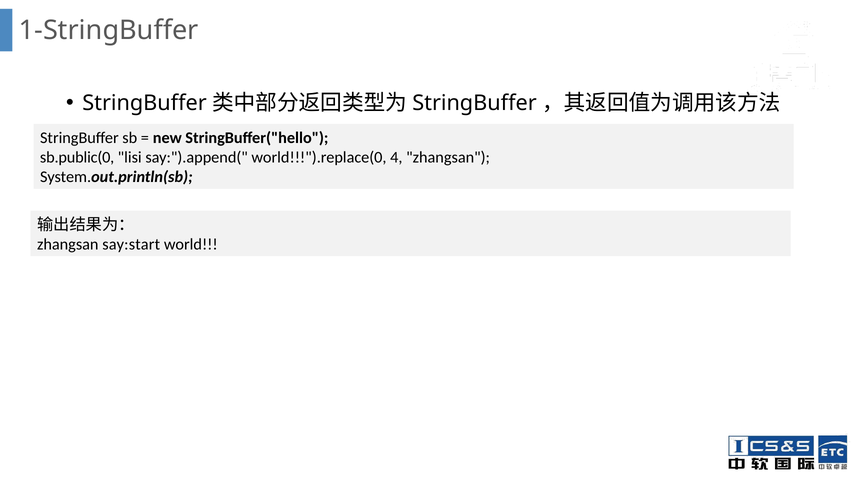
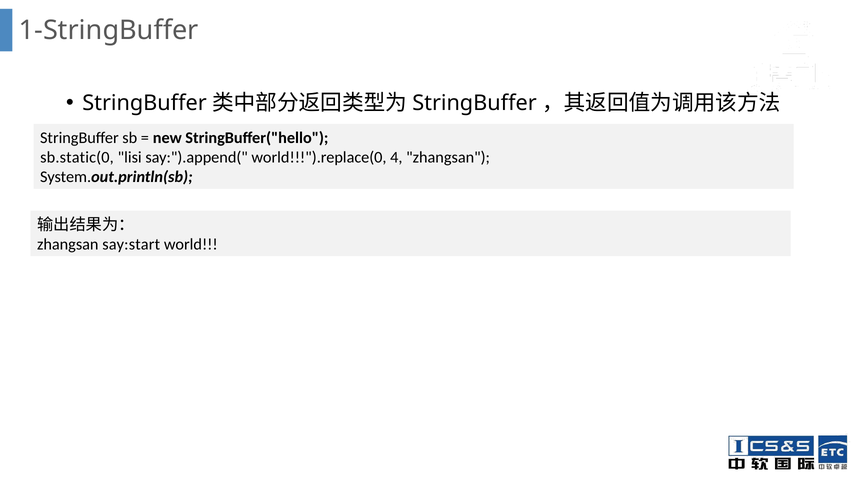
sb.public(0: sb.public(0 -> sb.static(0 (77, 157)
